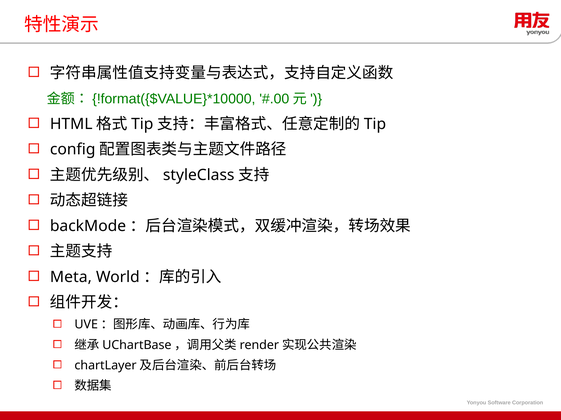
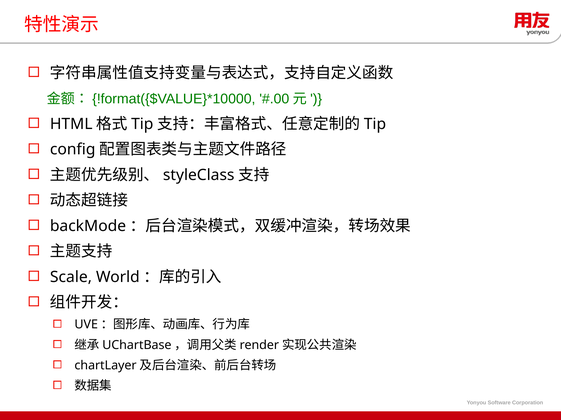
Meta: Meta -> Scale (71, 277)
